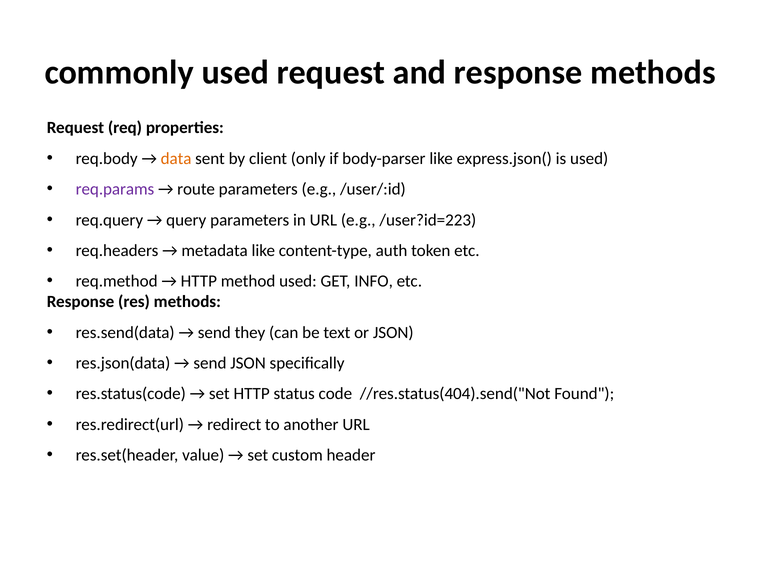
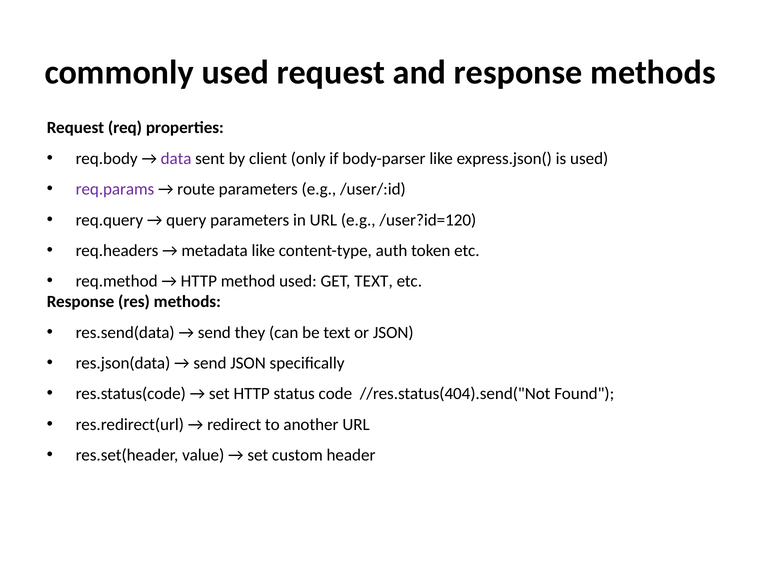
data colour: orange -> purple (176, 159)
/user?id=223: /user?id=223 -> /user?id=120 (428, 220)
GET INFO: INFO -> TEXT (374, 282)
